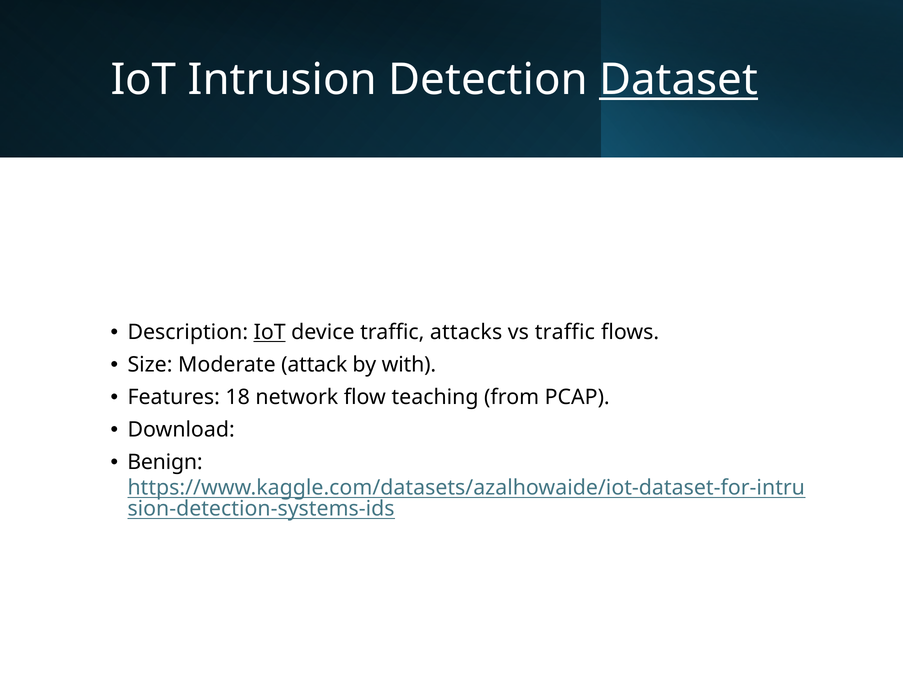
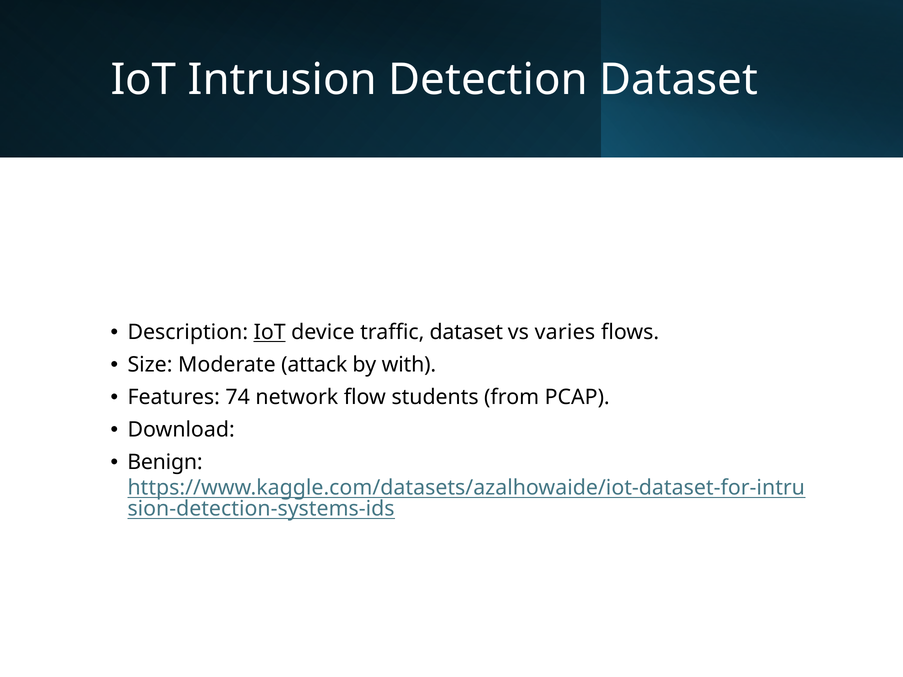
Dataset underline: present -> none (679, 80)
traffic attacks: attacks -> dataset (466, 333)
vs traffic: traffic -> varies (565, 333)
18: 18 -> 74 (238, 397)
teaching: teaching -> students (435, 397)
